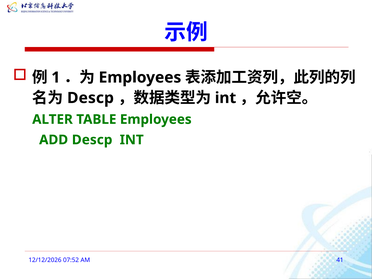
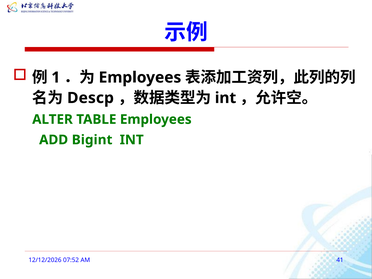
ADD Descp: Descp -> Bigint (92, 140)
